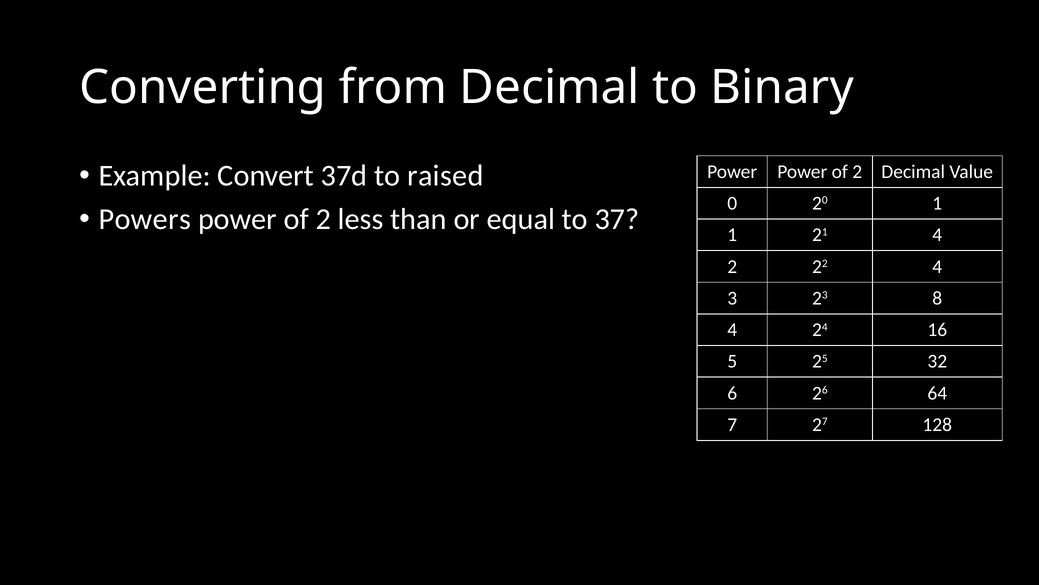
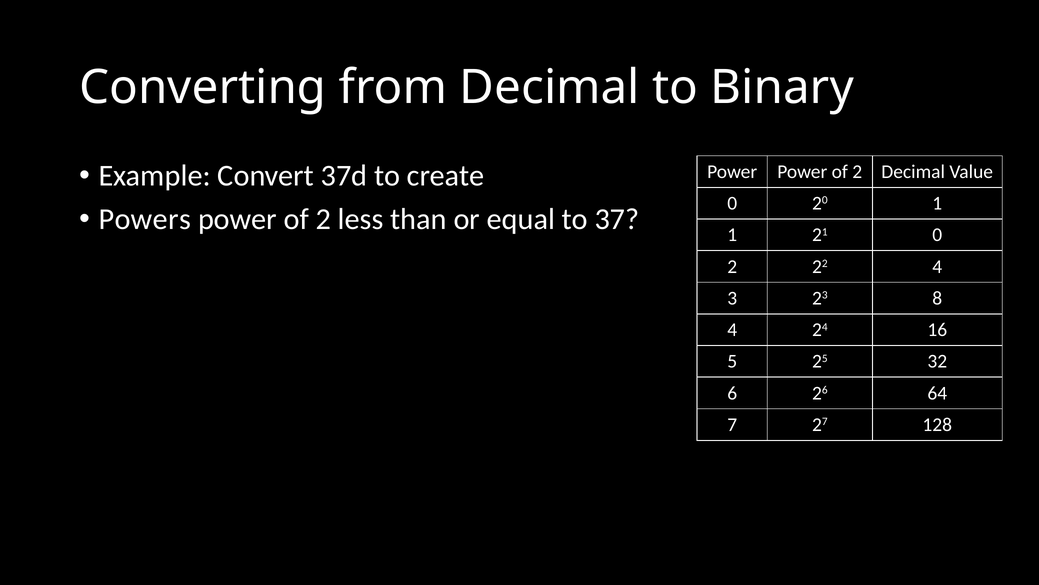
raised: raised -> create (446, 176)
21 4: 4 -> 0 (937, 235)
